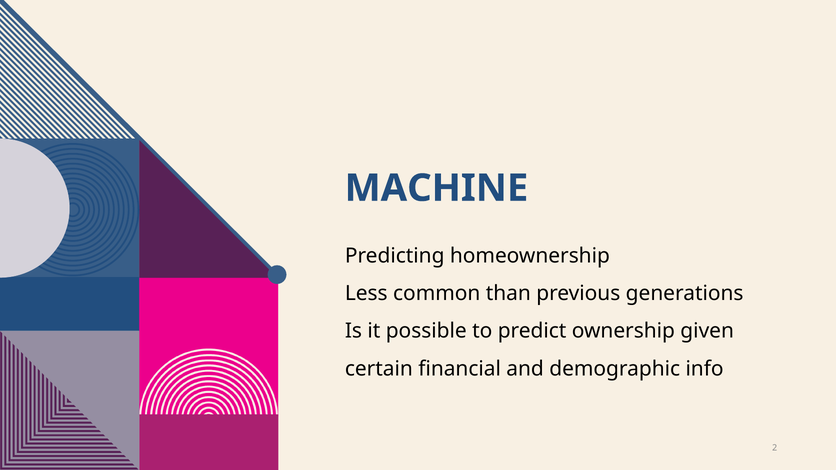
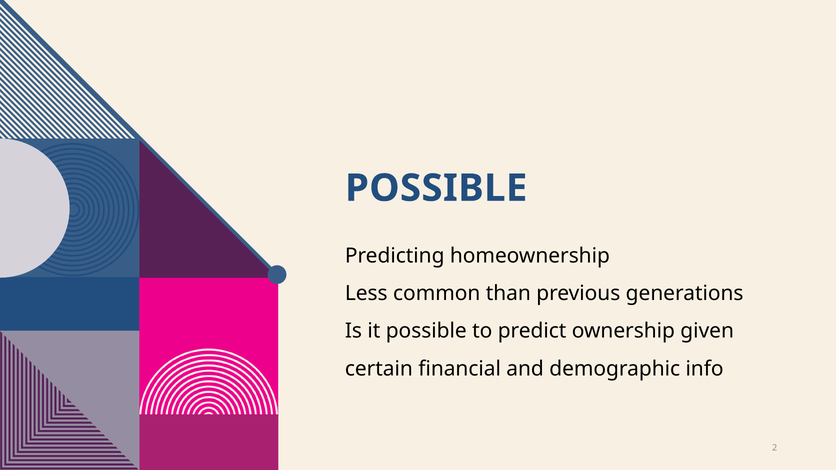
MACHINE: MACHINE -> POSSIBLE (436, 188)
